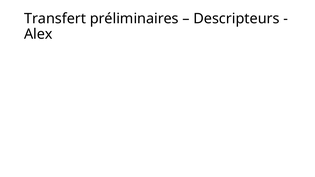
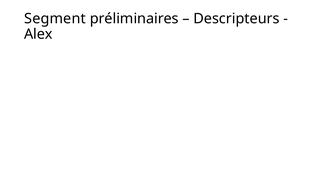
Transfert: Transfert -> Segment (55, 19)
